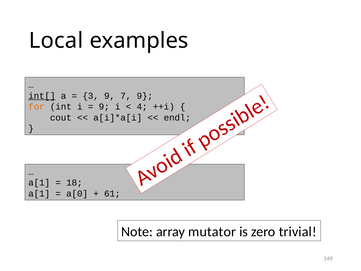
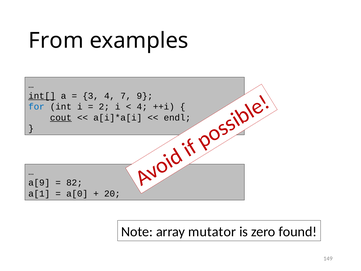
Local: Local -> From (56, 40)
3 9: 9 -> 4 (110, 96)
for colour: orange -> blue (36, 107)
9: 9 -> 2 (104, 107)
cout underline: none -> present (61, 117)
a[1: a[1 -> a[9 (39, 183)
18: 18 -> 82 (74, 183)
61: 61 -> 20 (112, 193)
trivial: trivial -> found (298, 231)
